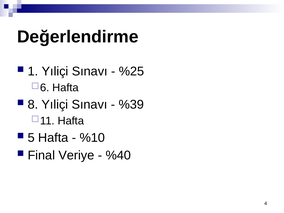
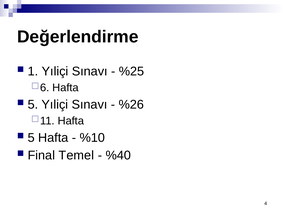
8: 8 -> 5 (33, 105)
%39: %39 -> %26 (131, 105)
Veriye: Veriye -> Temel (76, 155)
